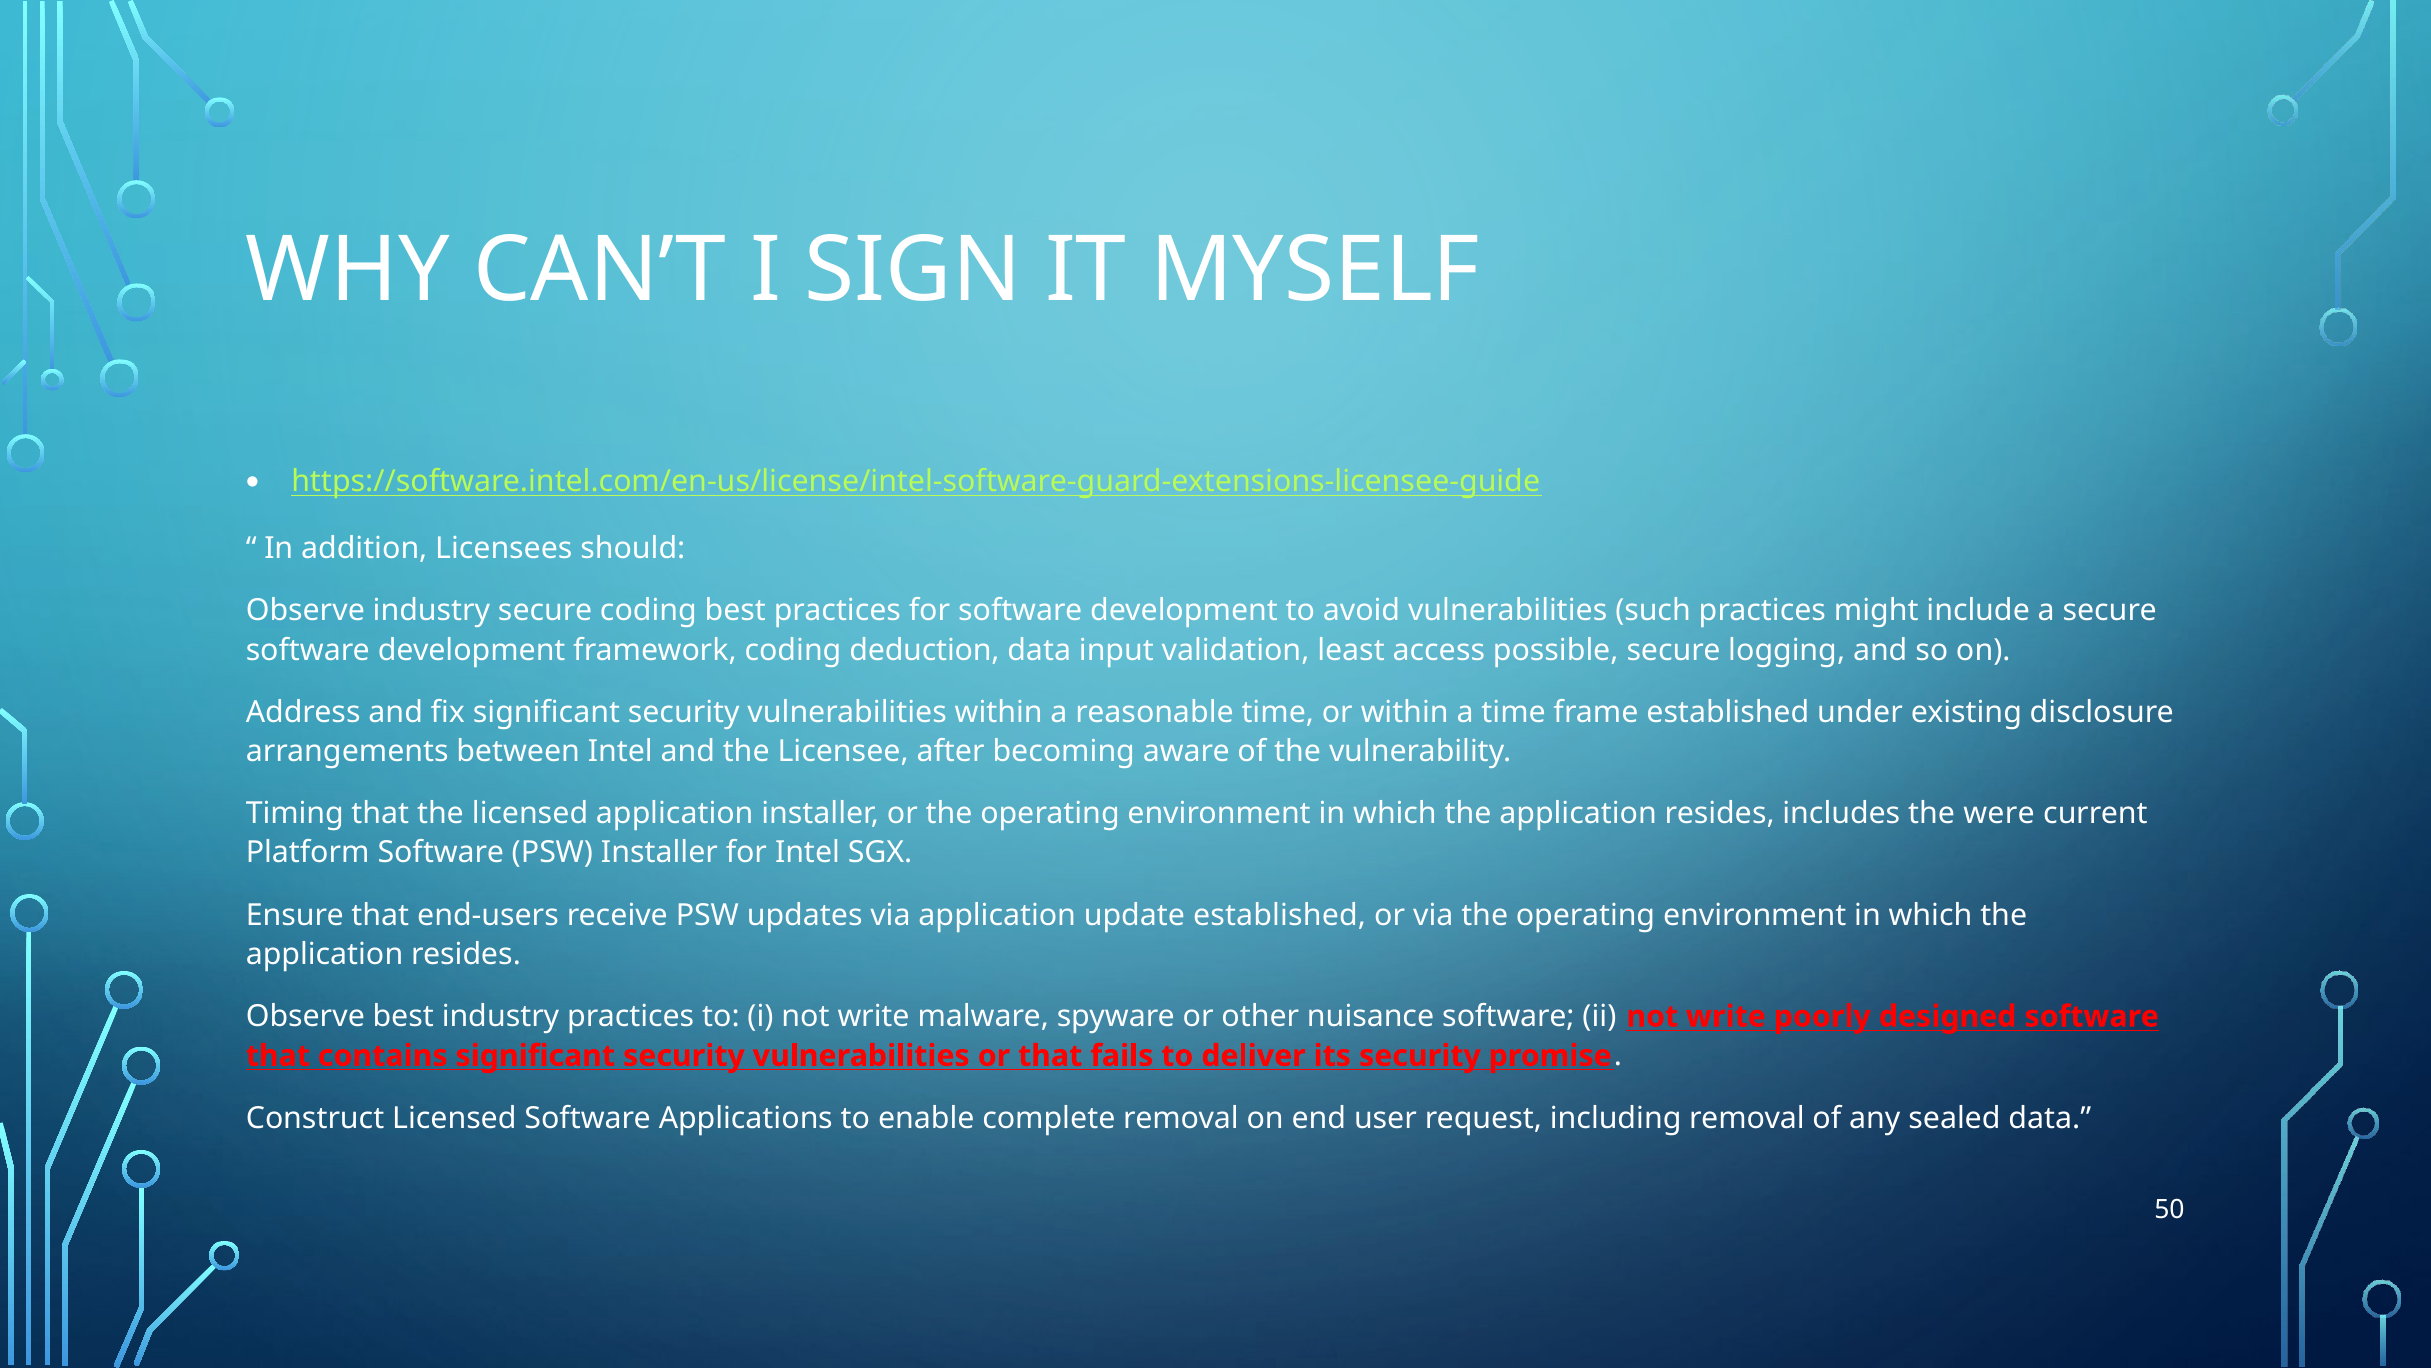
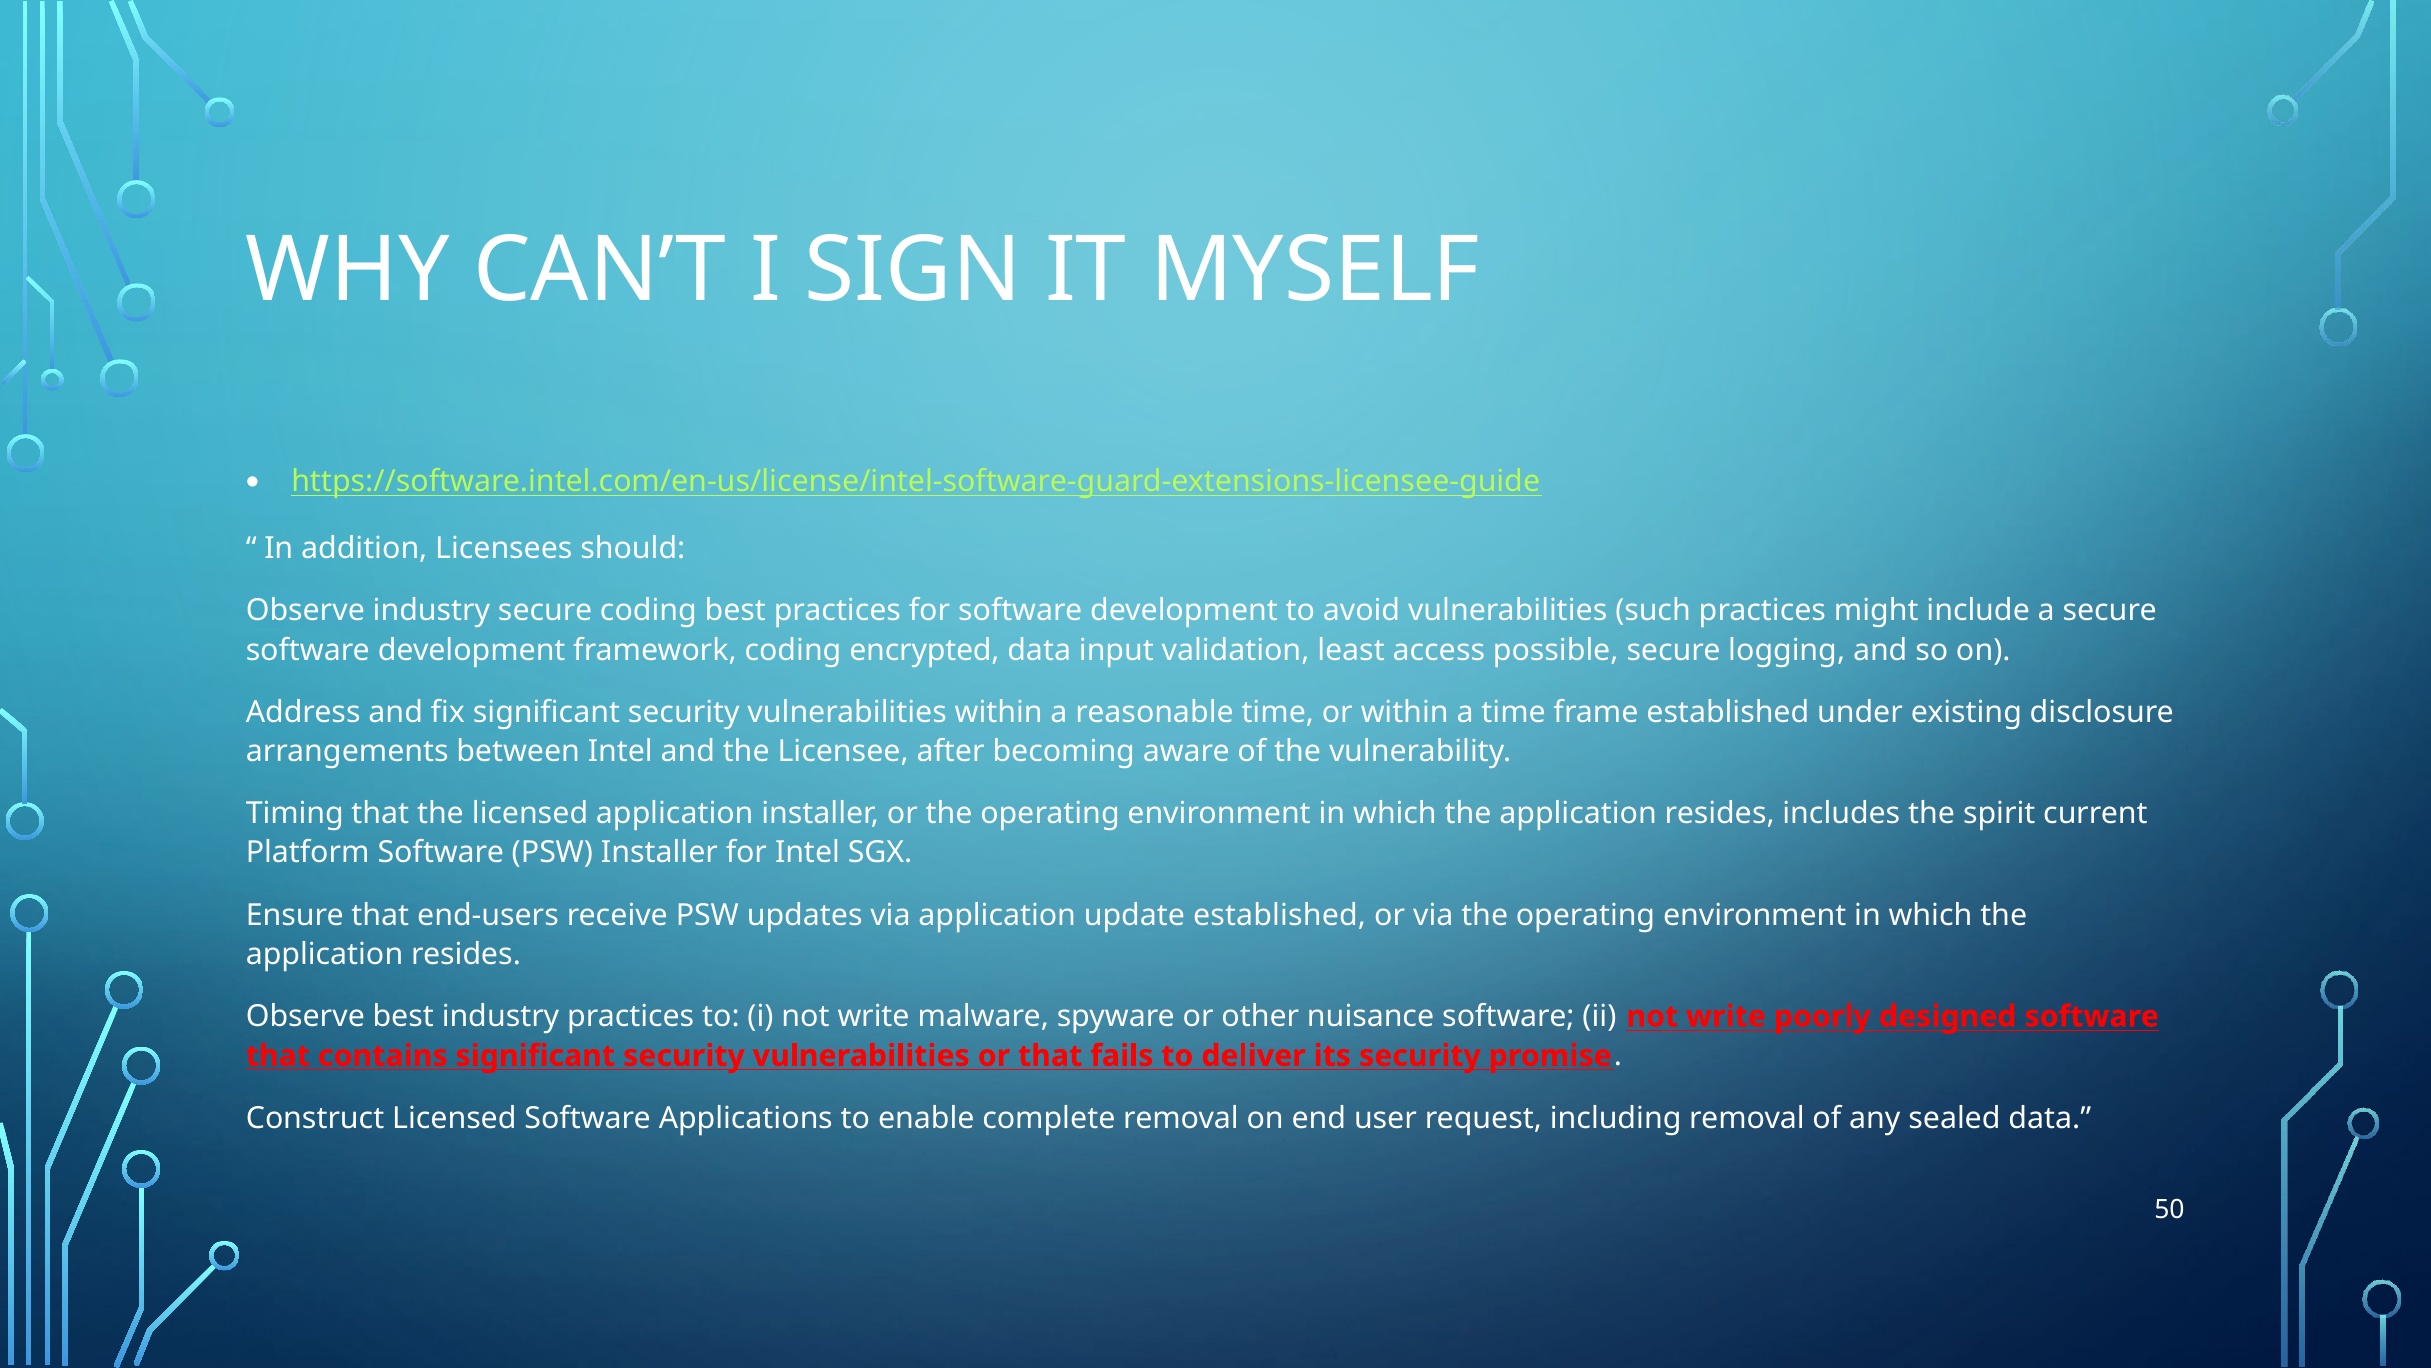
deduction: deduction -> encrypted (924, 650)
were: were -> spirit (1999, 813)
